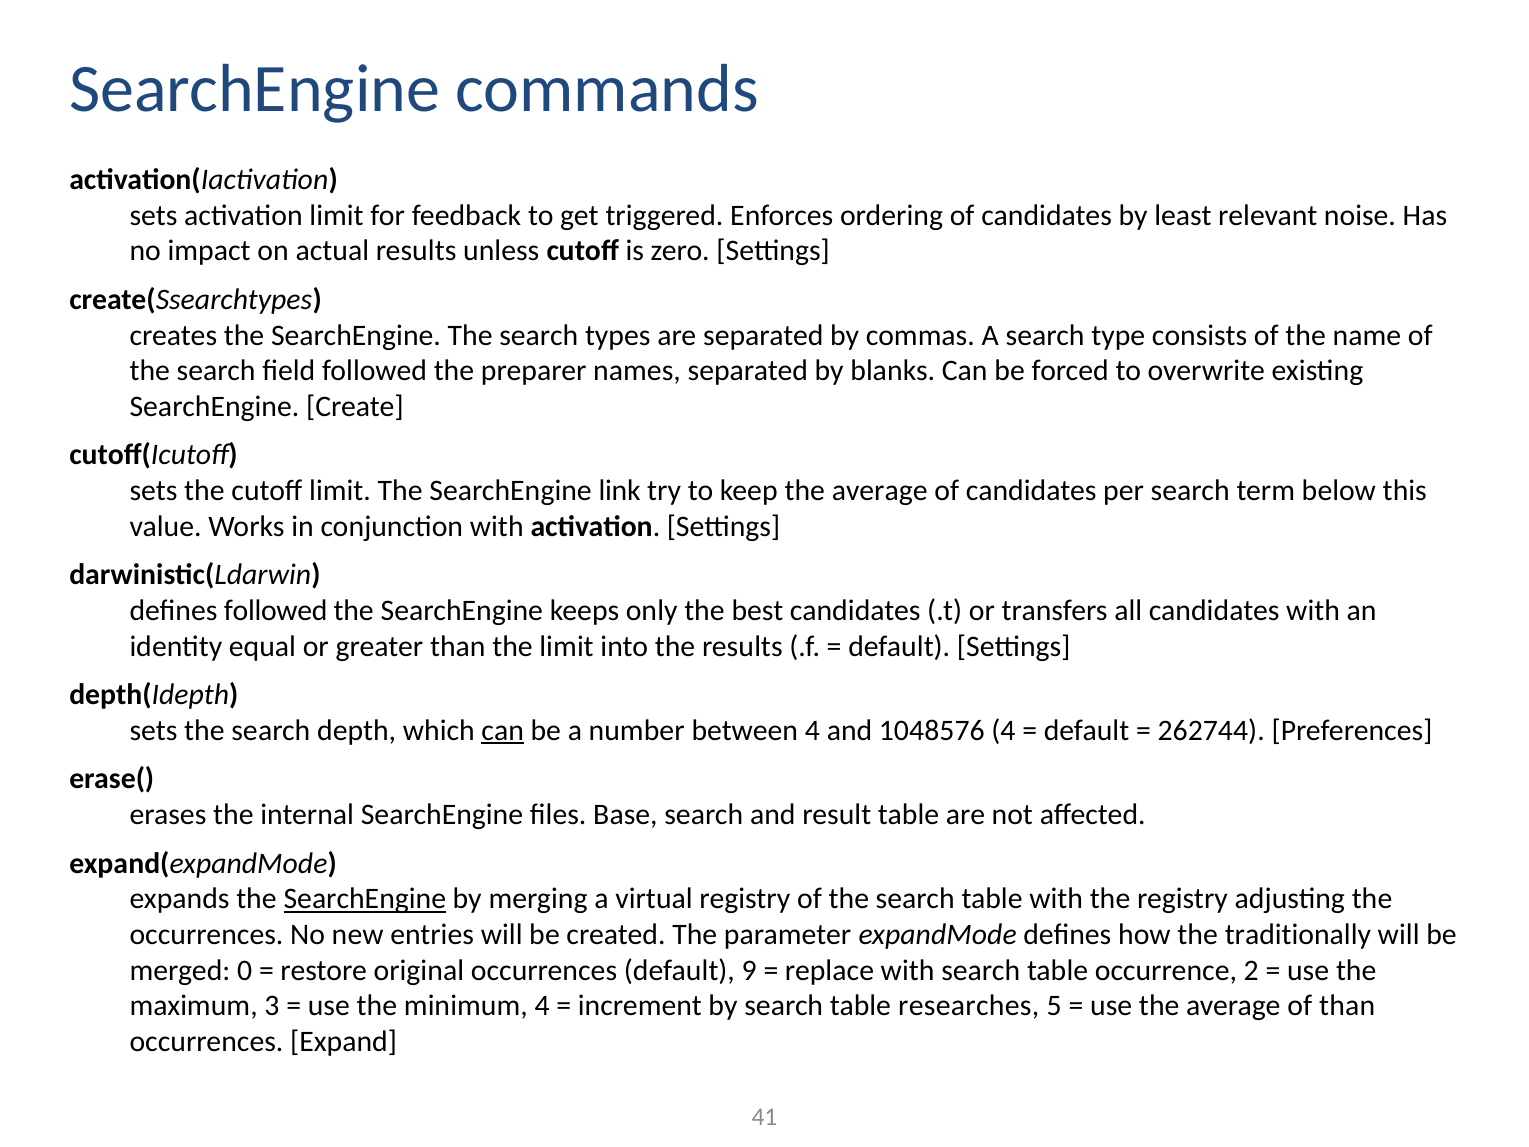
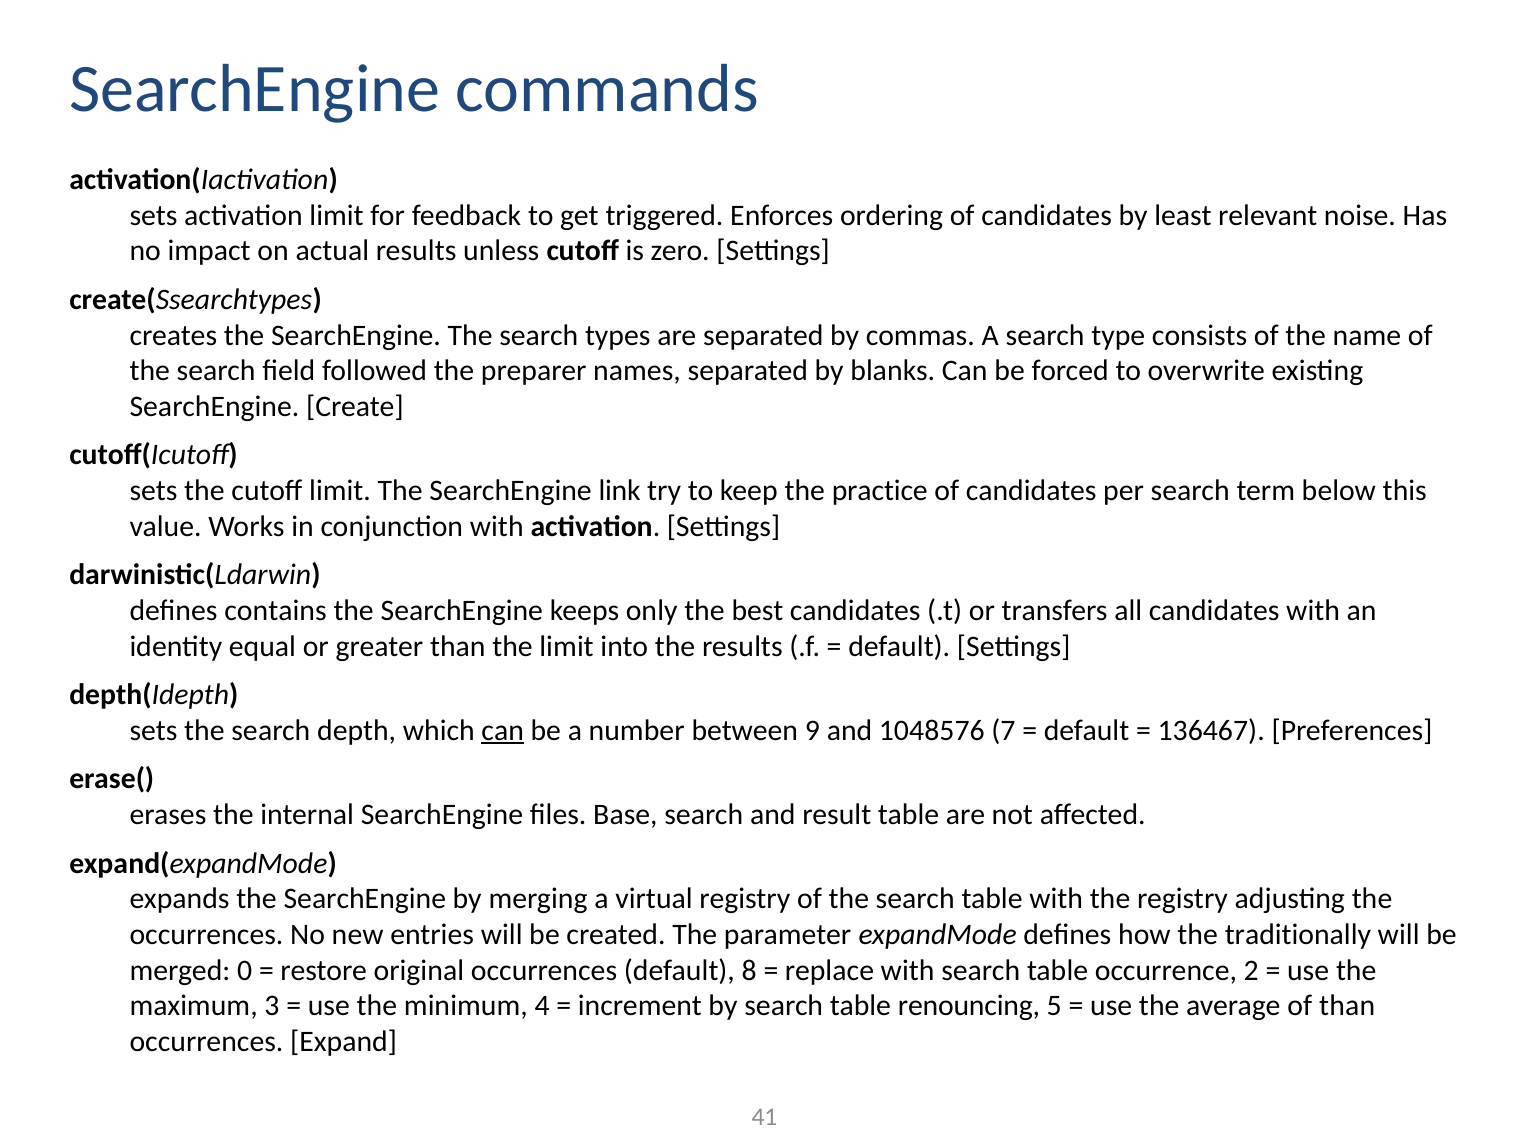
keep the average: average -> practice (880, 491)
defines followed: followed -> contains (276, 611)
between 4: 4 -> 9 (812, 730)
1048576 4: 4 -> 7 (1004, 730)
262744: 262744 -> 136467 (1211, 730)
SearchEngine underline: present -> none (365, 899)
9: 9 -> 8 (749, 970)
researches: researches -> renouncing (969, 1006)
